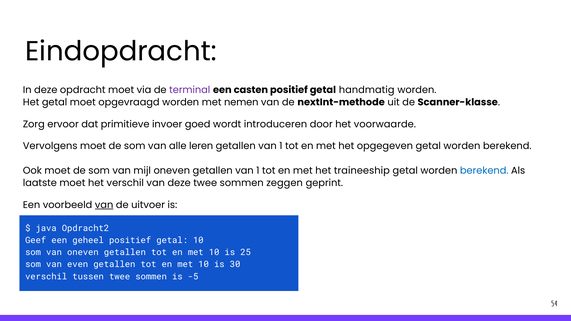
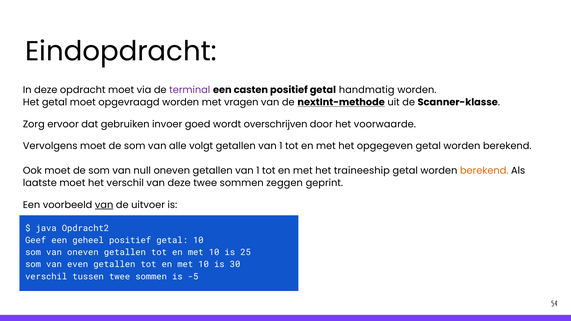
nemen: nemen -> vragen (241, 102)
nextInt-methode underline: none -> present (341, 102)
primitieve: primitieve -> gebruiken (125, 124)
introduceren: introduceren -> overschrijven (276, 124)
leren: leren -> volgt (201, 146)
mijl: mijl -> null (142, 171)
berekend colour: blue -> orange (484, 171)
